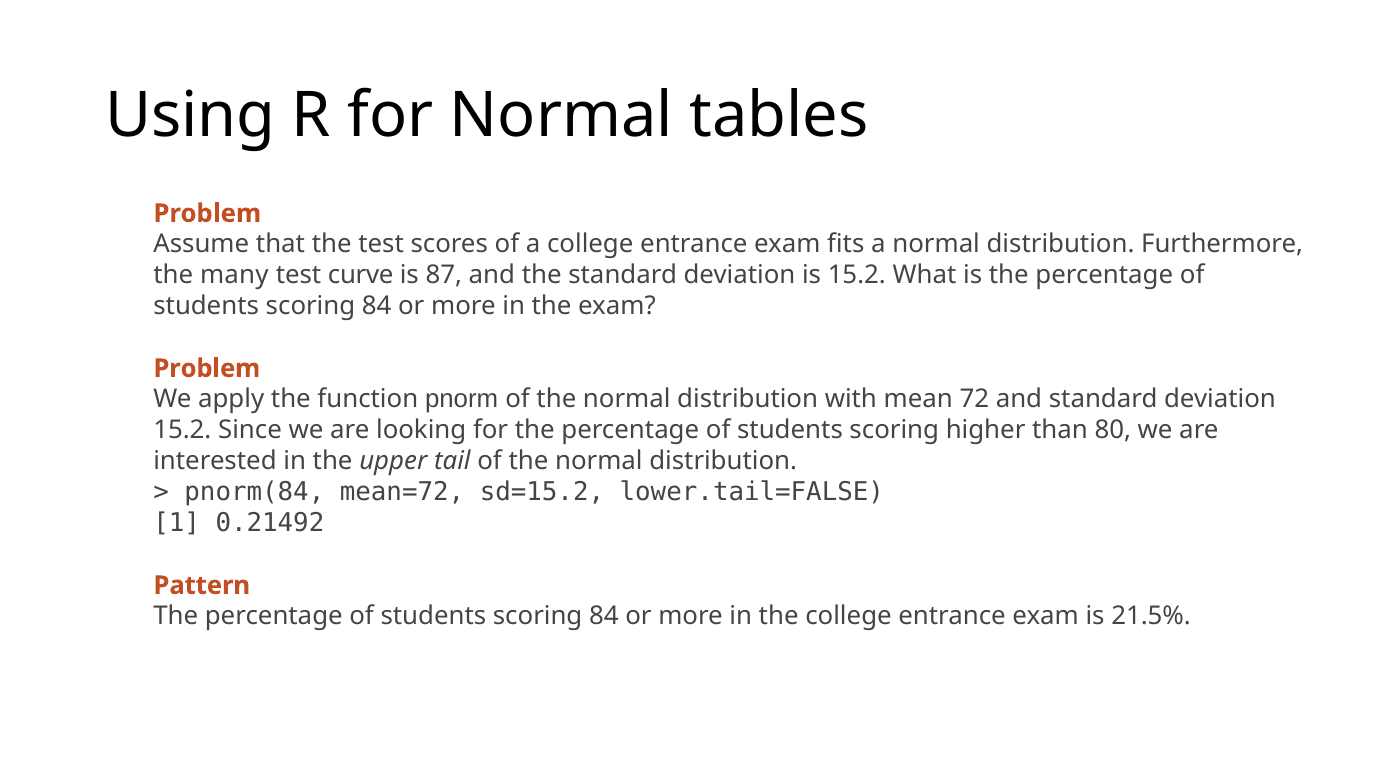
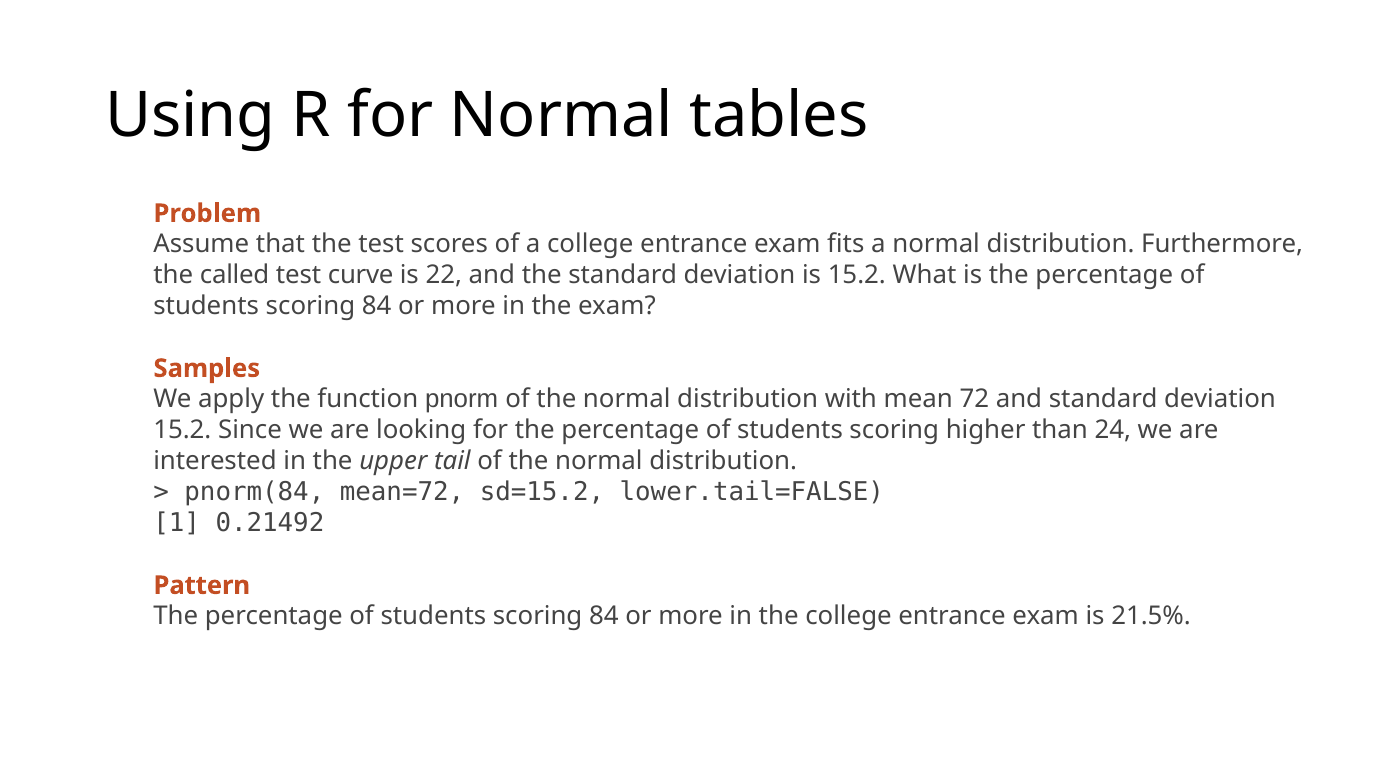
many: many -> called (235, 275)
87: 87 -> 22 (444, 275)
Problem: Problem -> Samples (207, 368)
80: 80 -> 24 (1113, 430)
